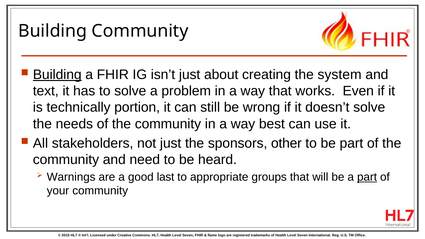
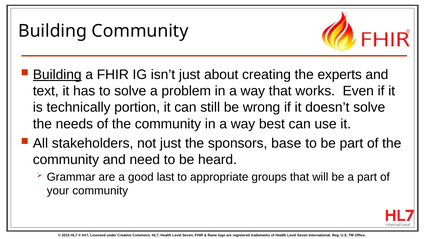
system: system -> experts (340, 75)
other: other -> base (286, 143)
Warnings: Warnings -> Grammar (71, 177)
part underline: present -> none (367, 177)
